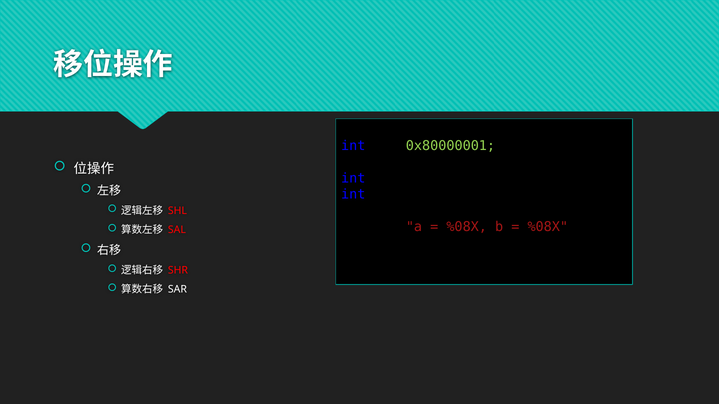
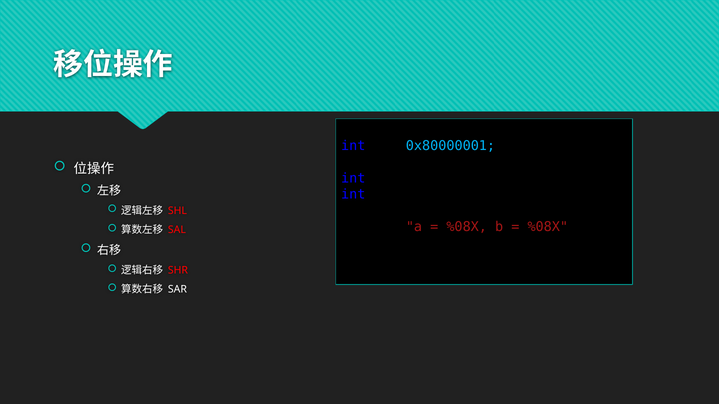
0x80000001 colour: light green -> light blue (450, 146)
